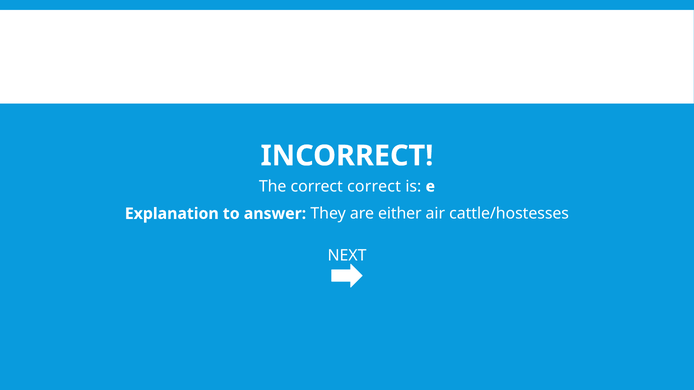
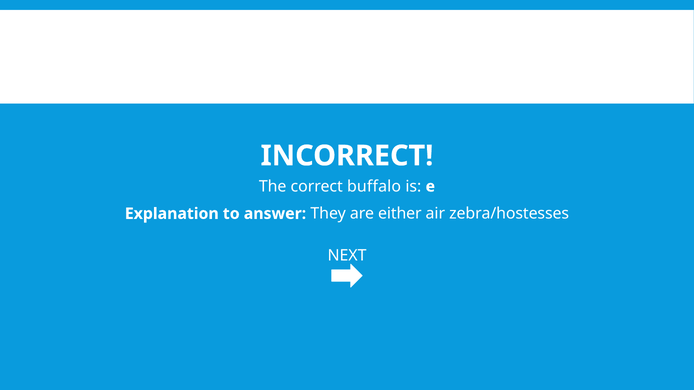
correct correct: correct -> buffalo (374, 187)
cattle/hostesses: cattle/hostesses -> zebra/hostesses (509, 214)
